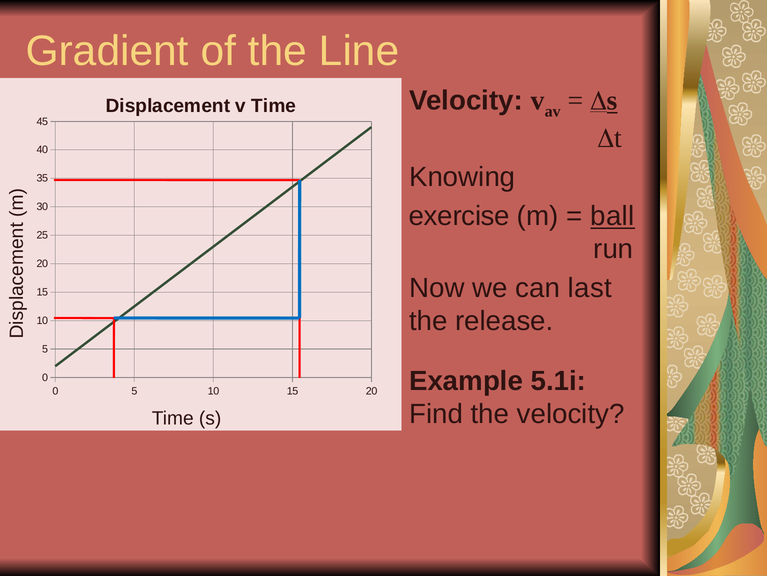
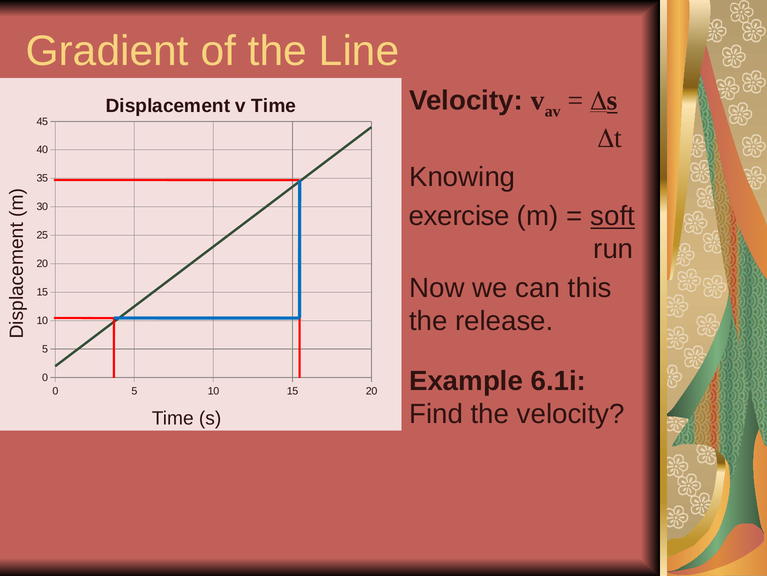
ball: ball -> soft (613, 216)
last: last -> this (590, 288)
5.1i: 5.1i -> 6.1i (558, 380)
